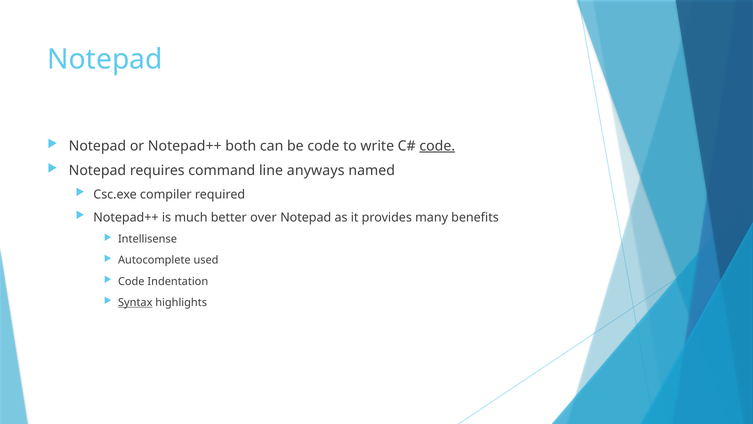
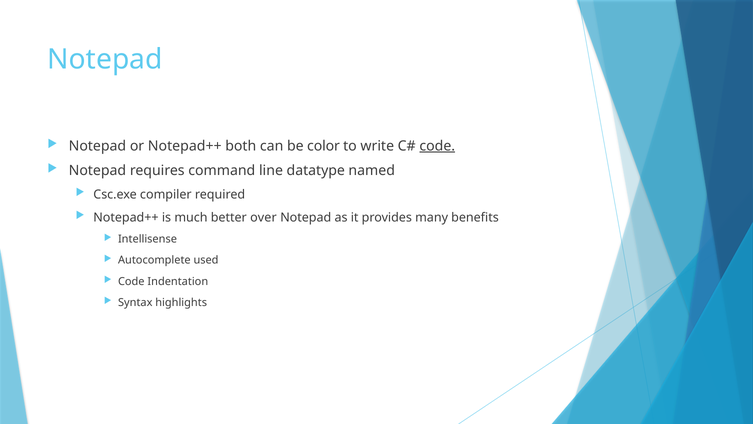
be code: code -> color (323, 146)
anyways: anyways -> datatype (316, 171)
Syntax underline: present -> none (135, 302)
